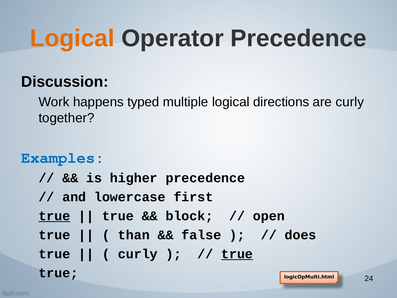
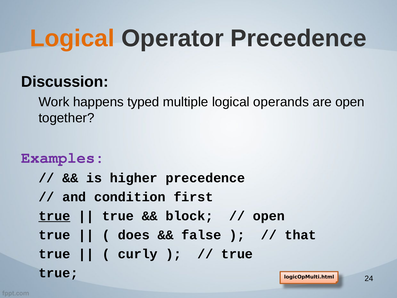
directions: directions -> operands (281, 102)
are curly: curly -> open (350, 102)
Examples colour: blue -> purple (63, 158)
lowercase: lowercase -> condition (130, 197)
than: than -> does (134, 235)
does: does -> that (301, 235)
true underline: present -> none (237, 254)
